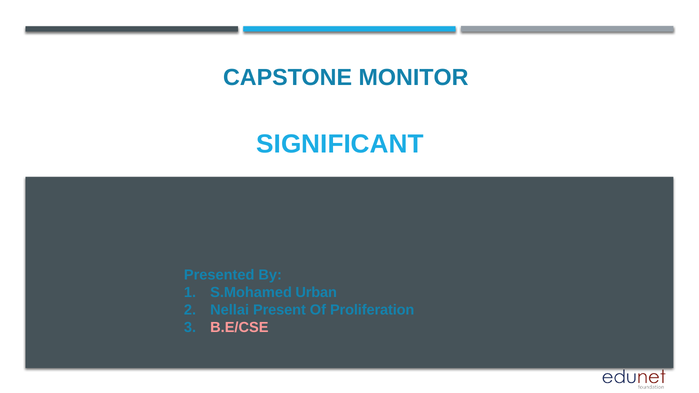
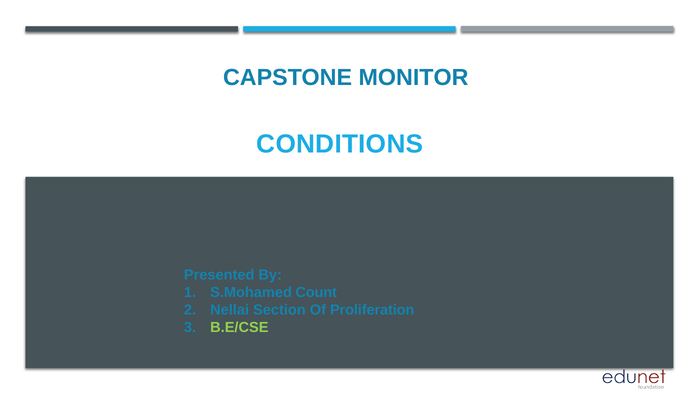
SIGNIFICANT: SIGNIFICANT -> CONDITIONS (340, 144)
Urban: Urban -> Count (316, 293)
Present: Present -> Section (279, 310)
B.E/CSE colour: pink -> light green (239, 328)
